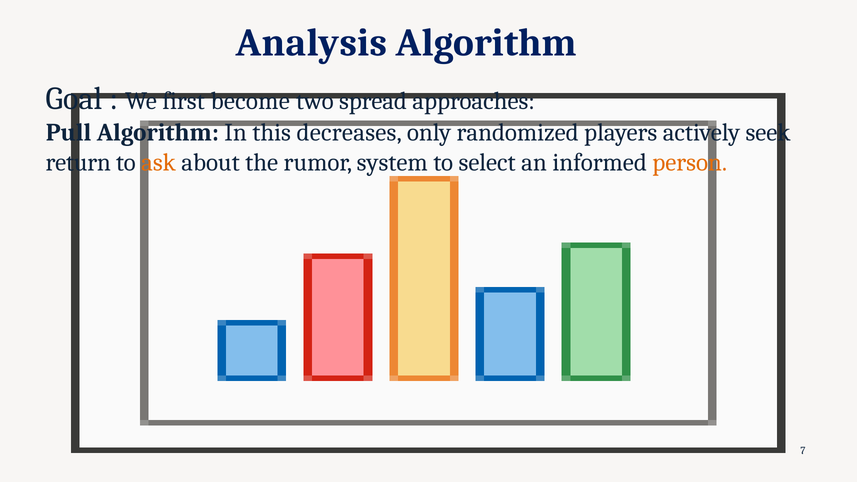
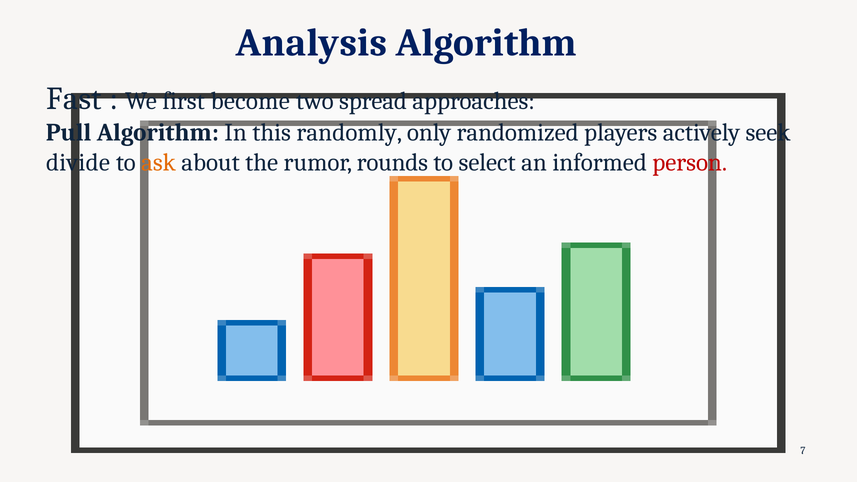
Goal: Goal -> Fast (74, 99)
decreases: decreases -> randomly (349, 132)
return: return -> divide (78, 162)
system: system -> rounds (392, 162)
person colour: orange -> red (690, 162)
